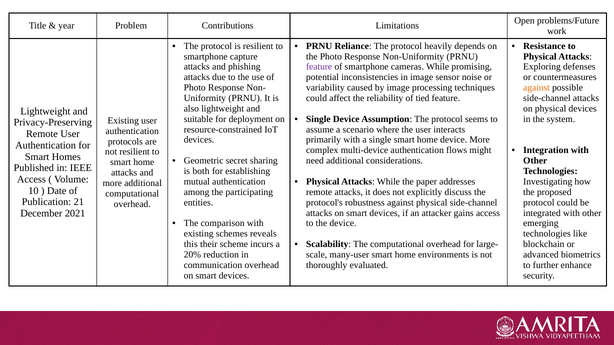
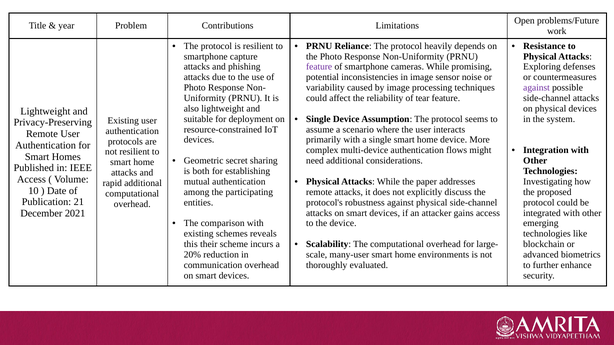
against colour: orange -> purple (537, 88)
tied: tied -> tear (423, 98)
more: more -> rapid (112, 183)
